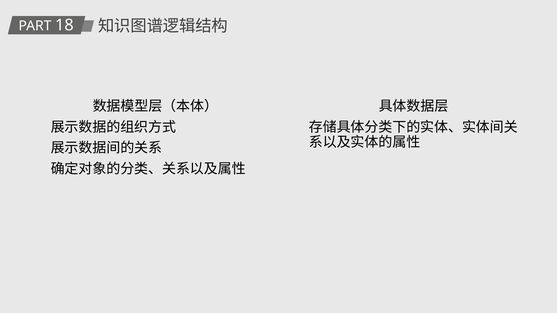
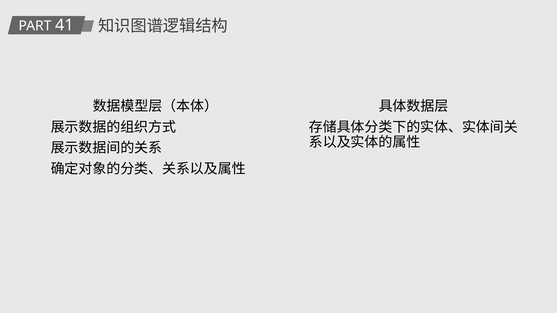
18: 18 -> 41 (64, 25)
